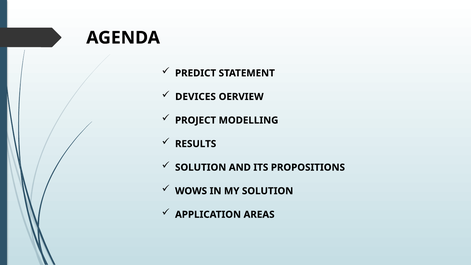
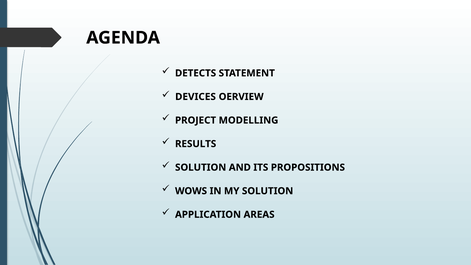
PREDICT: PREDICT -> DETECTS (196, 73)
